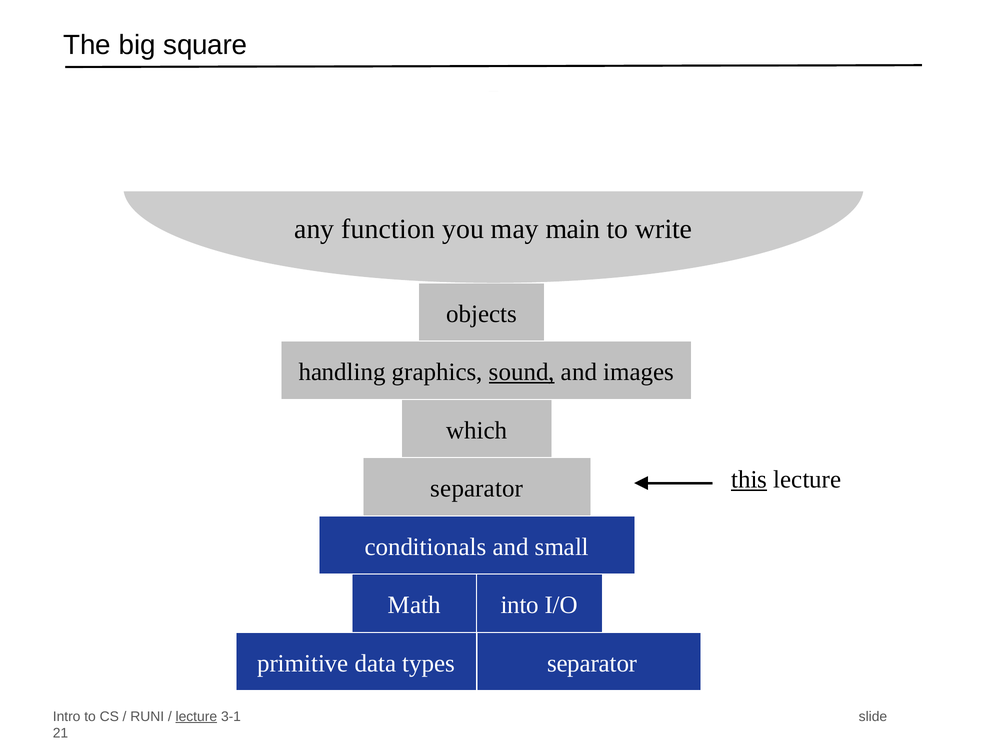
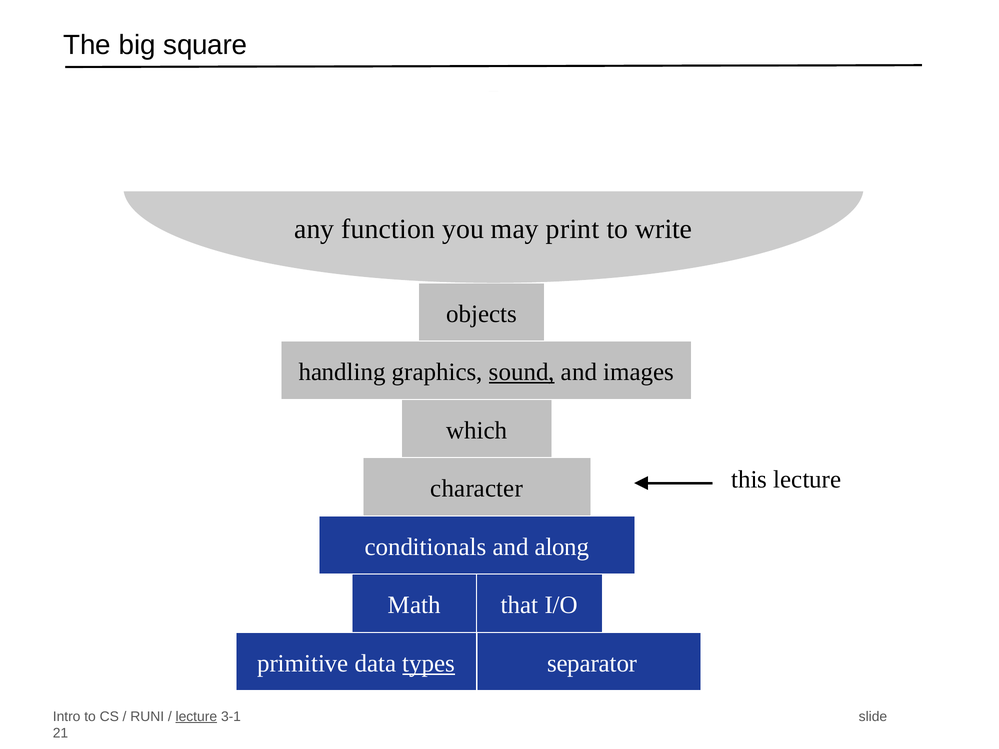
main: main -> print (573, 229)
this underline: present -> none (749, 480)
separator: separator -> character (477, 489)
small: small -> along (562, 547)
into: into -> that (520, 605)
types underline: none -> present (429, 664)
